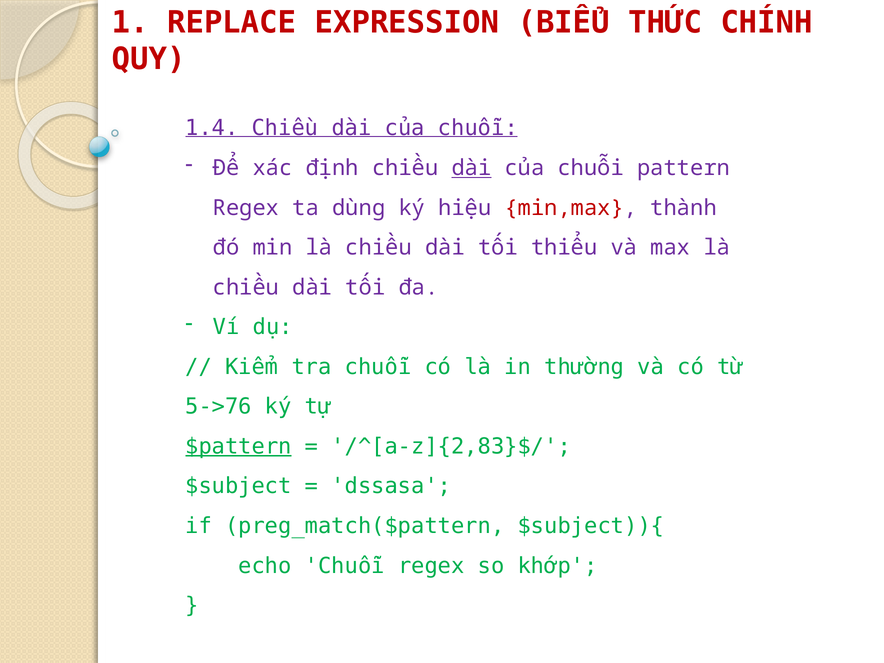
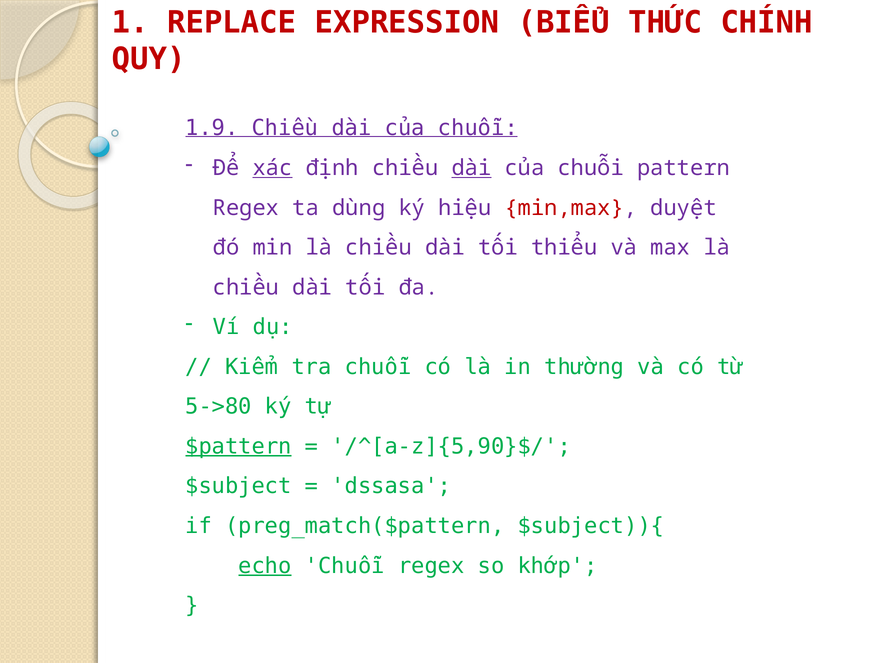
1.4: 1.4 -> 1.9 (212, 128)
xác underline: none -> present (273, 168)
thành: thành -> duyệt (684, 208)
5->76: 5->76 -> 5->80 (218, 407)
/^[a-z]{2,83}$/: /^[a-z]{2,83}$/ -> /^[a-z]{5,90}$/ (451, 446)
echo underline: none -> present (265, 566)
